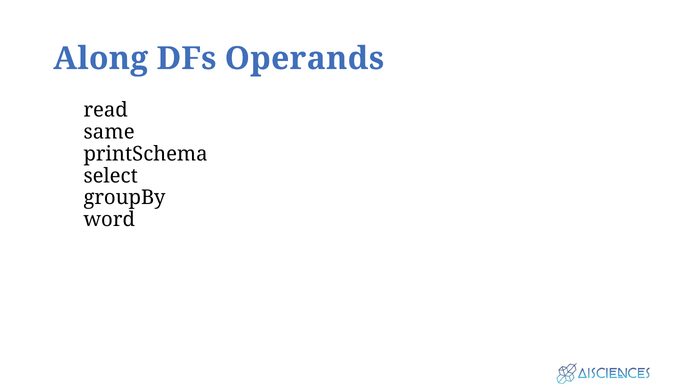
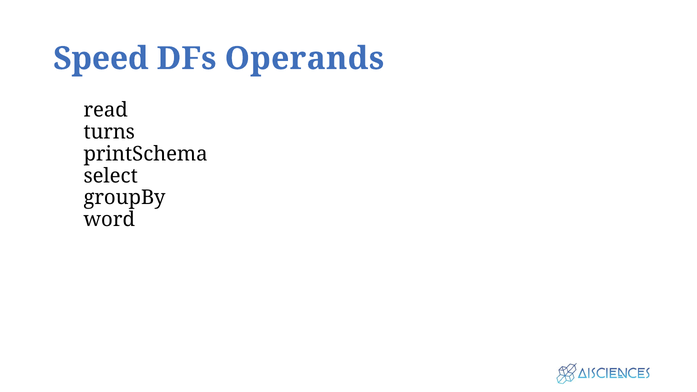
Along: Along -> Speed (101, 59)
same: same -> turns (109, 132)
